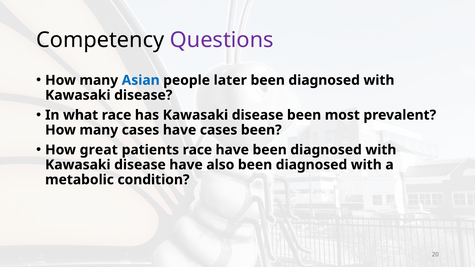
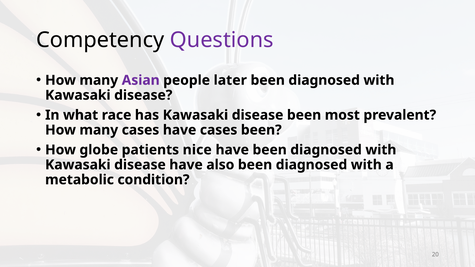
Asian colour: blue -> purple (141, 80)
great: great -> globe (99, 150)
patients race: race -> nice (197, 150)
